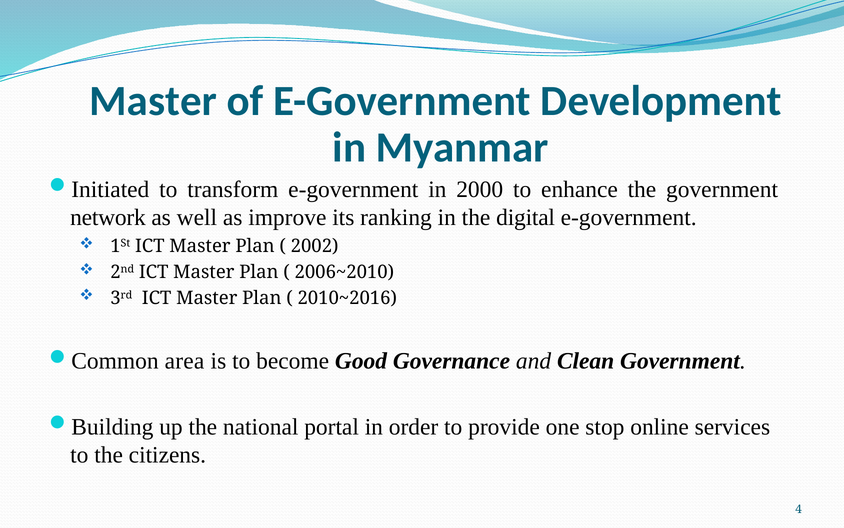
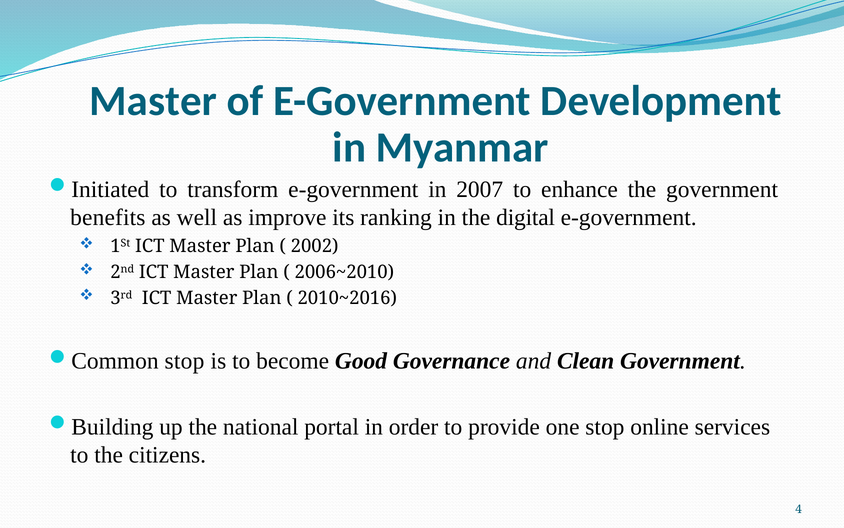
2000: 2000 -> 2007 (480, 189)
network: network -> benefits (108, 217)
area: area -> stop (185, 361)
